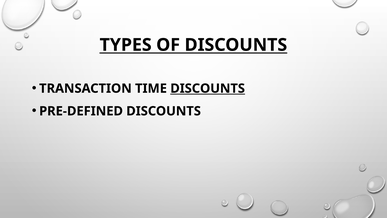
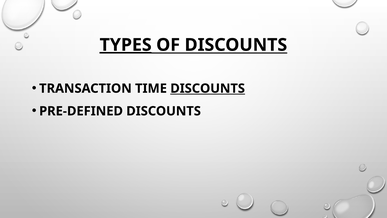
TYPES underline: none -> present (126, 45)
